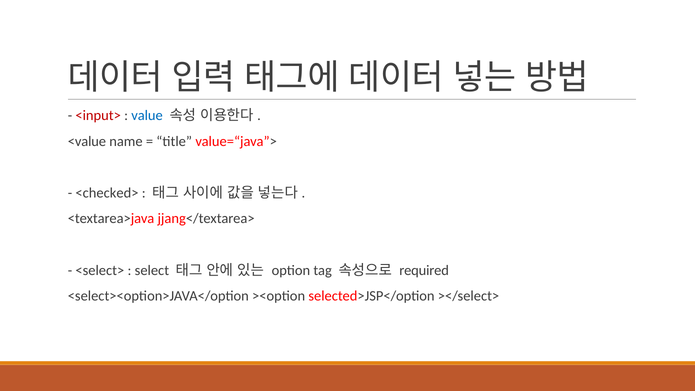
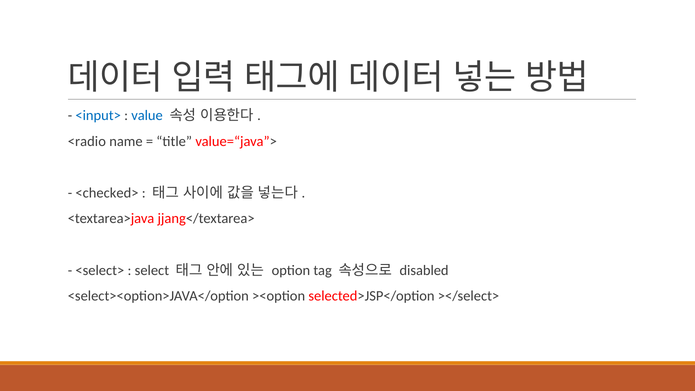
<input> colour: red -> blue (98, 116)
<value: <value -> <radio (87, 141)
required: required -> disabled (424, 270)
